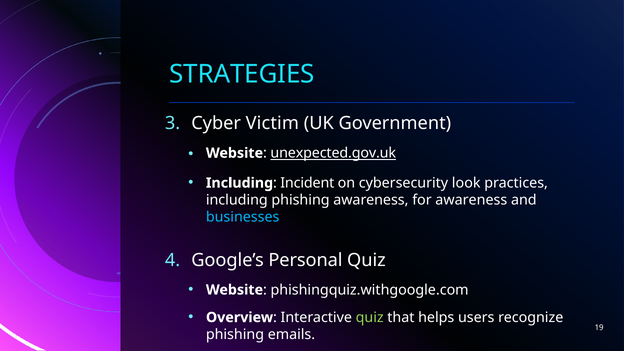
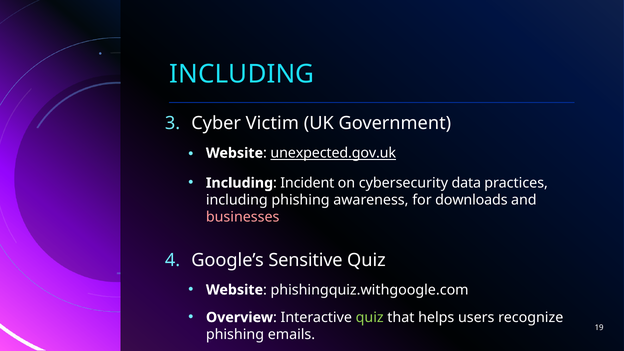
STRATEGIES: STRATEGIES -> INCLUDING (242, 74)
look: look -> data (466, 183)
for awareness: awareness -> downloads (471, 200)
businesses colour: light blue -> pink (243, 217)
Personal: Personal -> Sensitive (306, 260)
